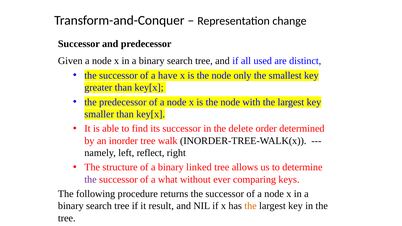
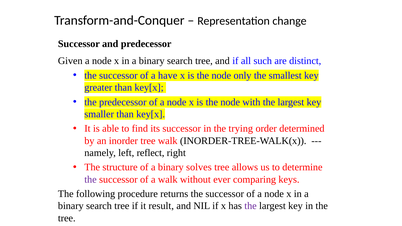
used: used -> such (263, 61)
delete: delete -> trying (241, 129)
linked: linked -> solves (199, 167)
a what: what -> walk (168, 179)
the colour: orange -> purple (251, 206)
